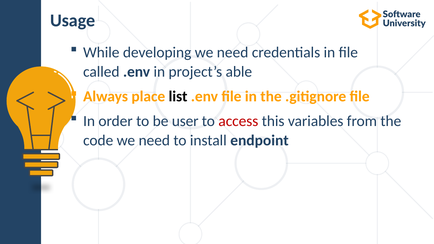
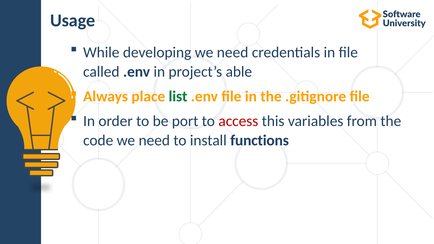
list colour: black -> green (178, 97)
user: user -> port (185, 121)
endpoint: endpoint -> functions (260, 141)
